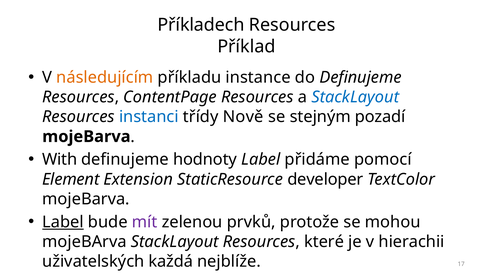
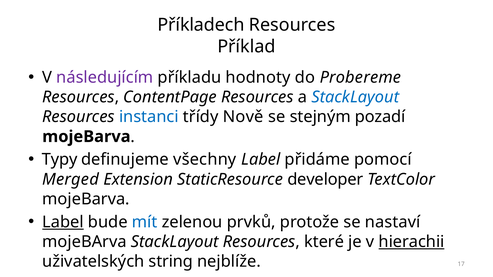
následujícím colour: orange -> purple (105, 78)
instance: instance -> hodnoty (258, 78)
do Definujeme: Definujeme -> Probereme (360, 78)
With: With -> Typy (60, 160)
hodnoty: hodnoty -> všechny (205, 160)
Element: Element -> Merged (71, 179)
mít colour: purple -> blue (145, 222)
mohou: mohou -> nastaví (393, 222)
hierachii underline: none -> present (412, 242)
každá: každá -> string (171, 262)
